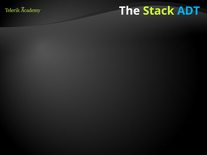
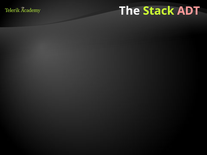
ADT colour: light blue -> pink (188, 11)
